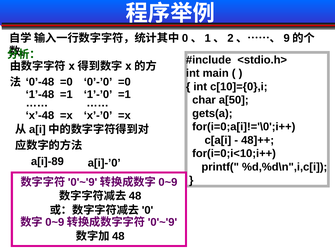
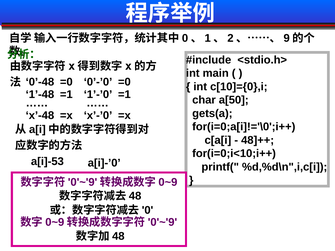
a[i]-89: a[i]-89 -> a[i]-53 (47, 162)
